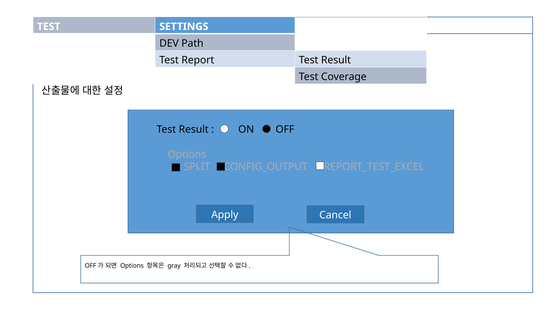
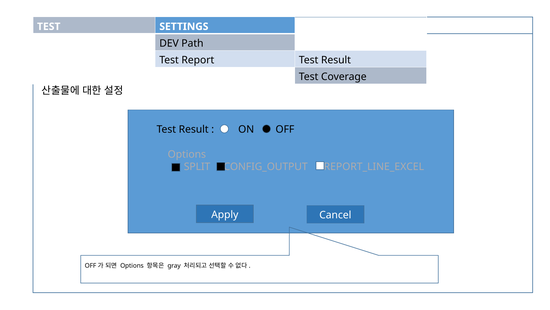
REPORT_TEST_EXCEL: REPORT_TEST_EXCEL -> REPORT_LINE_EXCEL (374, 166)
